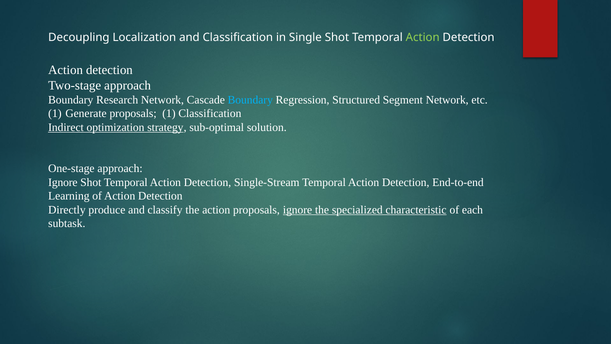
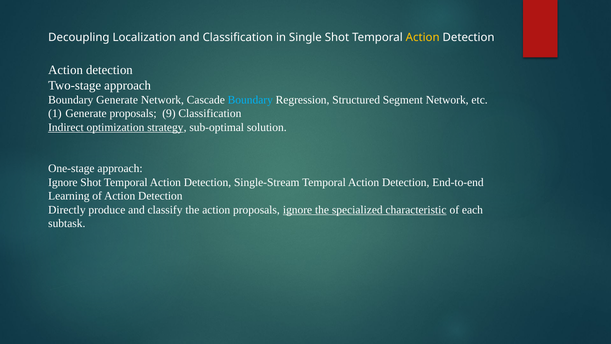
Action colour: light green -> yellow (423, 37)
Boundary Research: Research -> Generate (117, 100)
proposals 1: 1 -> 9 (169, 113)
